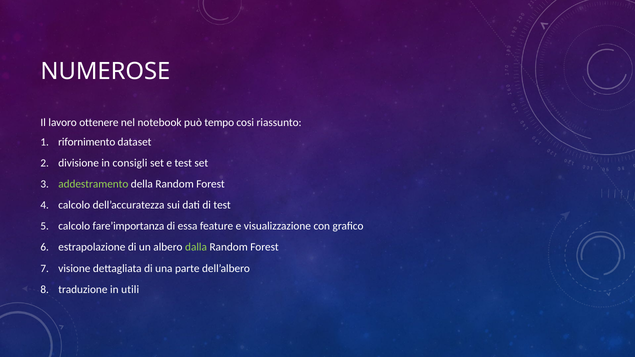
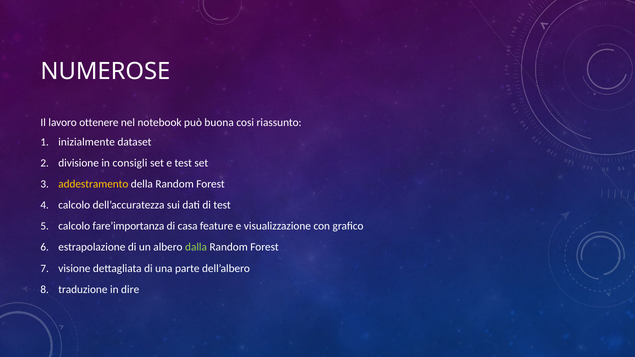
tempo: tempo -> buona (219, 122)
rifornimento: rifornimento -> inizialmente (87, 142)
addestramento colour: light green -> yellow (93, 184)
essa: essa -> casa (188, 226)
utili: utili -> dire (130, 290)
